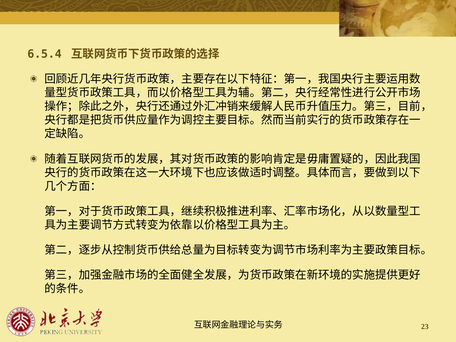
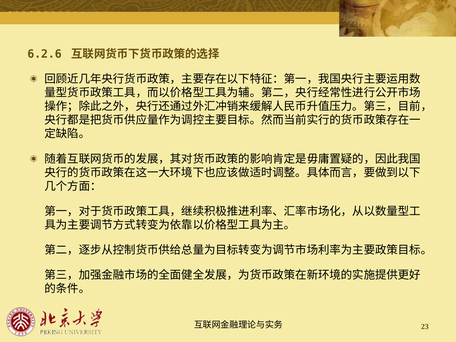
6.5.4: 6.5.4 -> 6.2.6 (45, 54)
